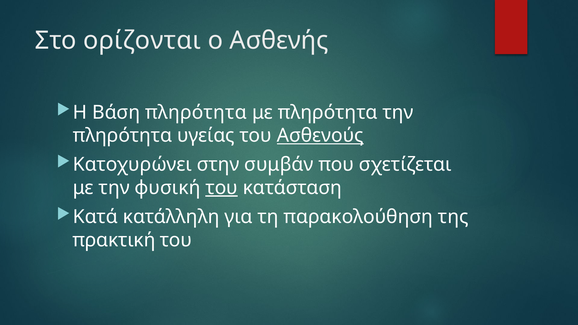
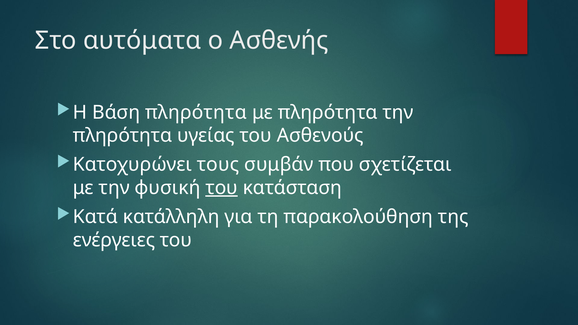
ορίζονται: ορίζονται -> αυτόματα (142, 41)
Ασθενούς underline: present -> none (320, 136)
στην: στην -> τους (218, 165)
πρακτική: πρακτική -> ενέργειες (114, 240)
